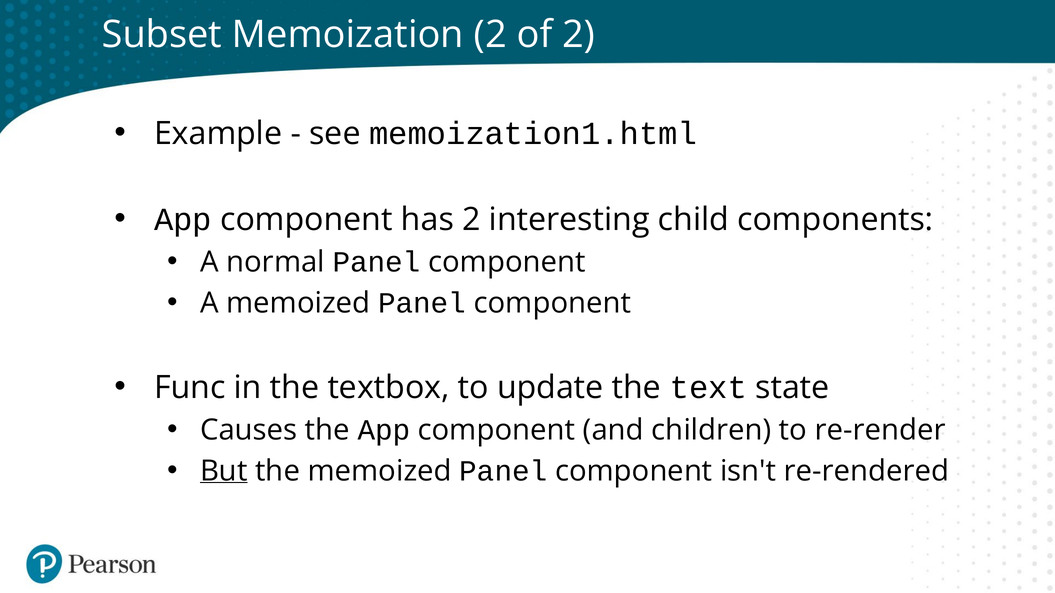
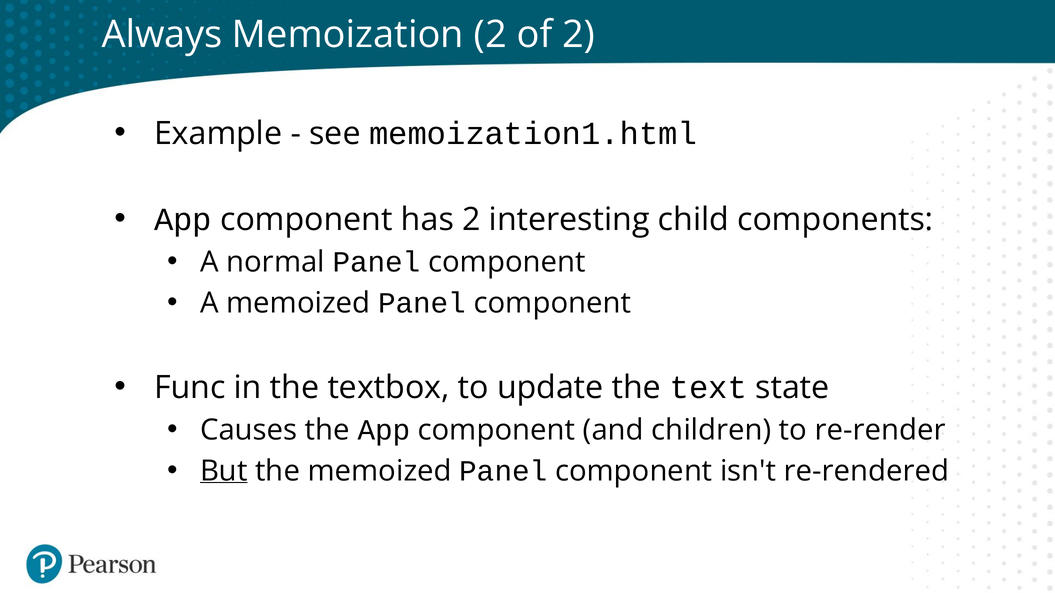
Subset: Subset -> Always (162, 35)
